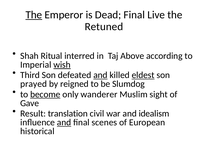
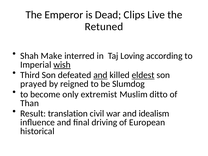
The underline: present -> none (34, 15)
Dead Final: Final -> Clips (134, 15)
Ritual: Ritual -> Make (51, 56)
Above: Above -> Loving (132, 56)
become underline: present -> none (45, 94)
wanderer: wanderer -> extremist (99, 94)
sight: sight -> ditto (159, 94)
Gave: Gave -> Than (30, 103)
and underline: present -> none (64, 122)
scenes: scenes -> driving (104, 122)
